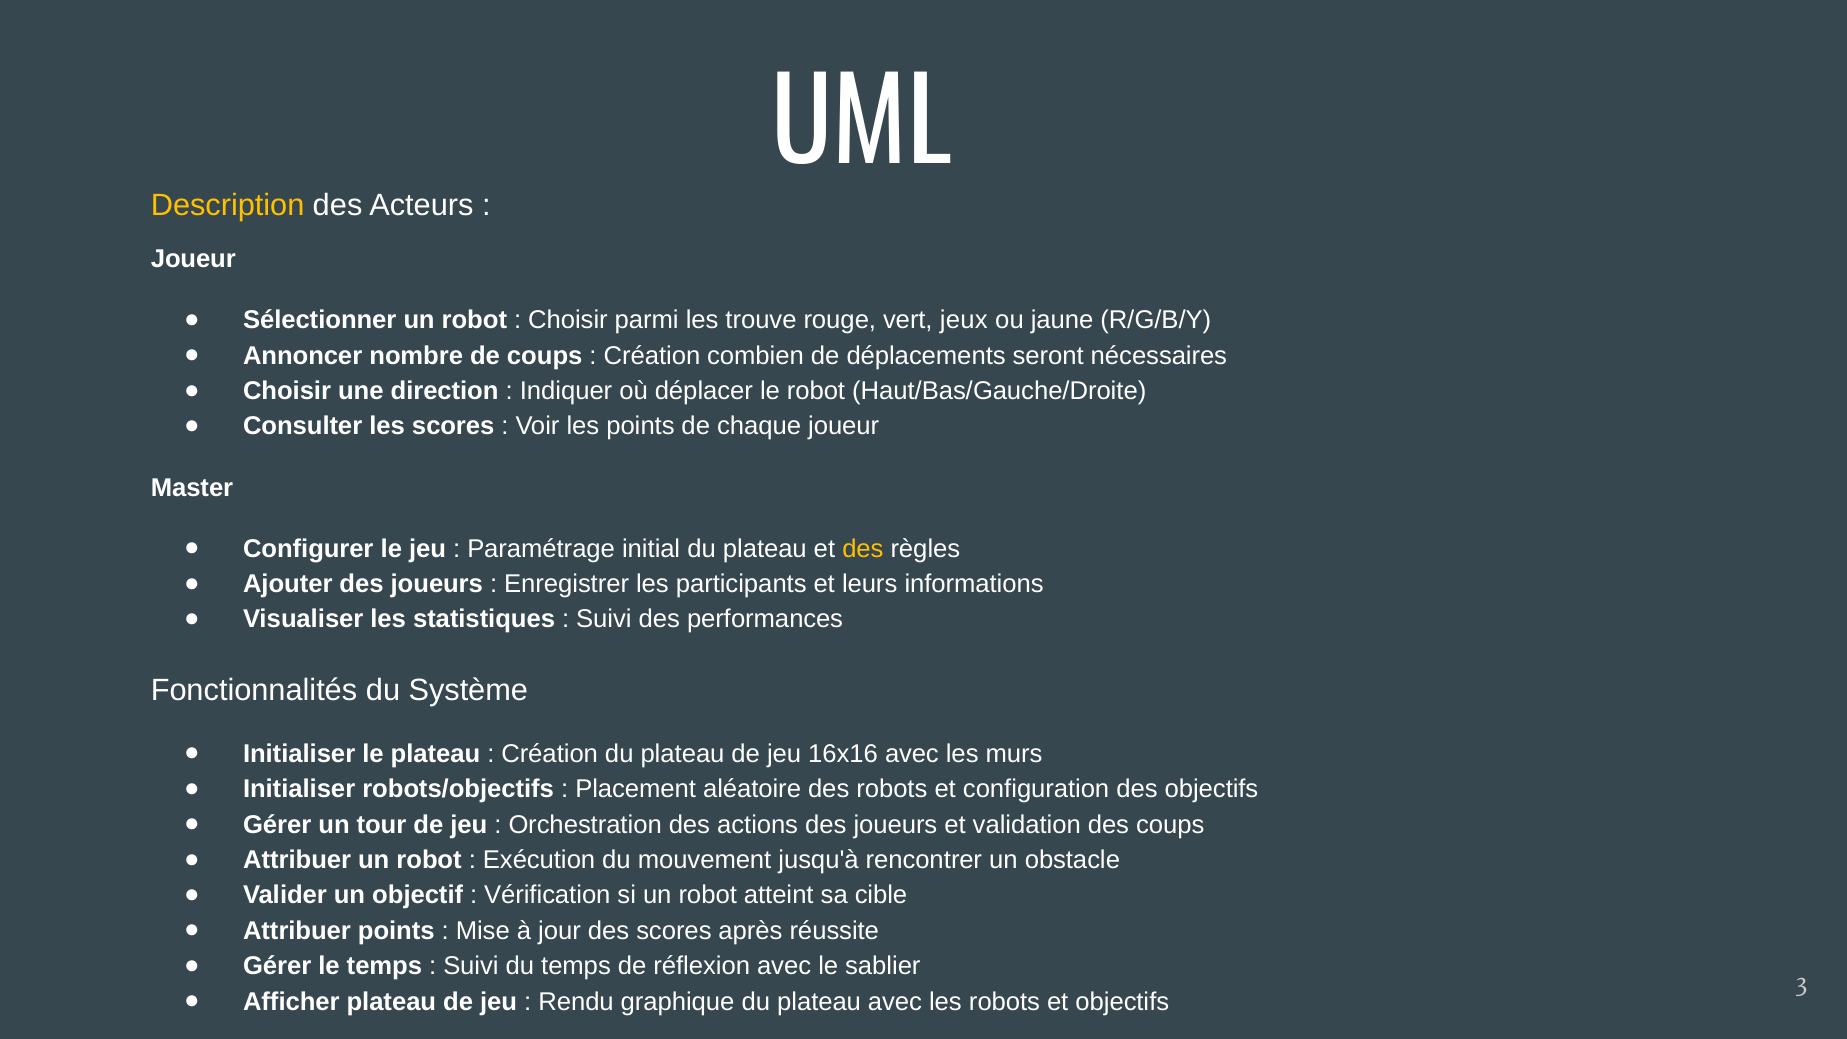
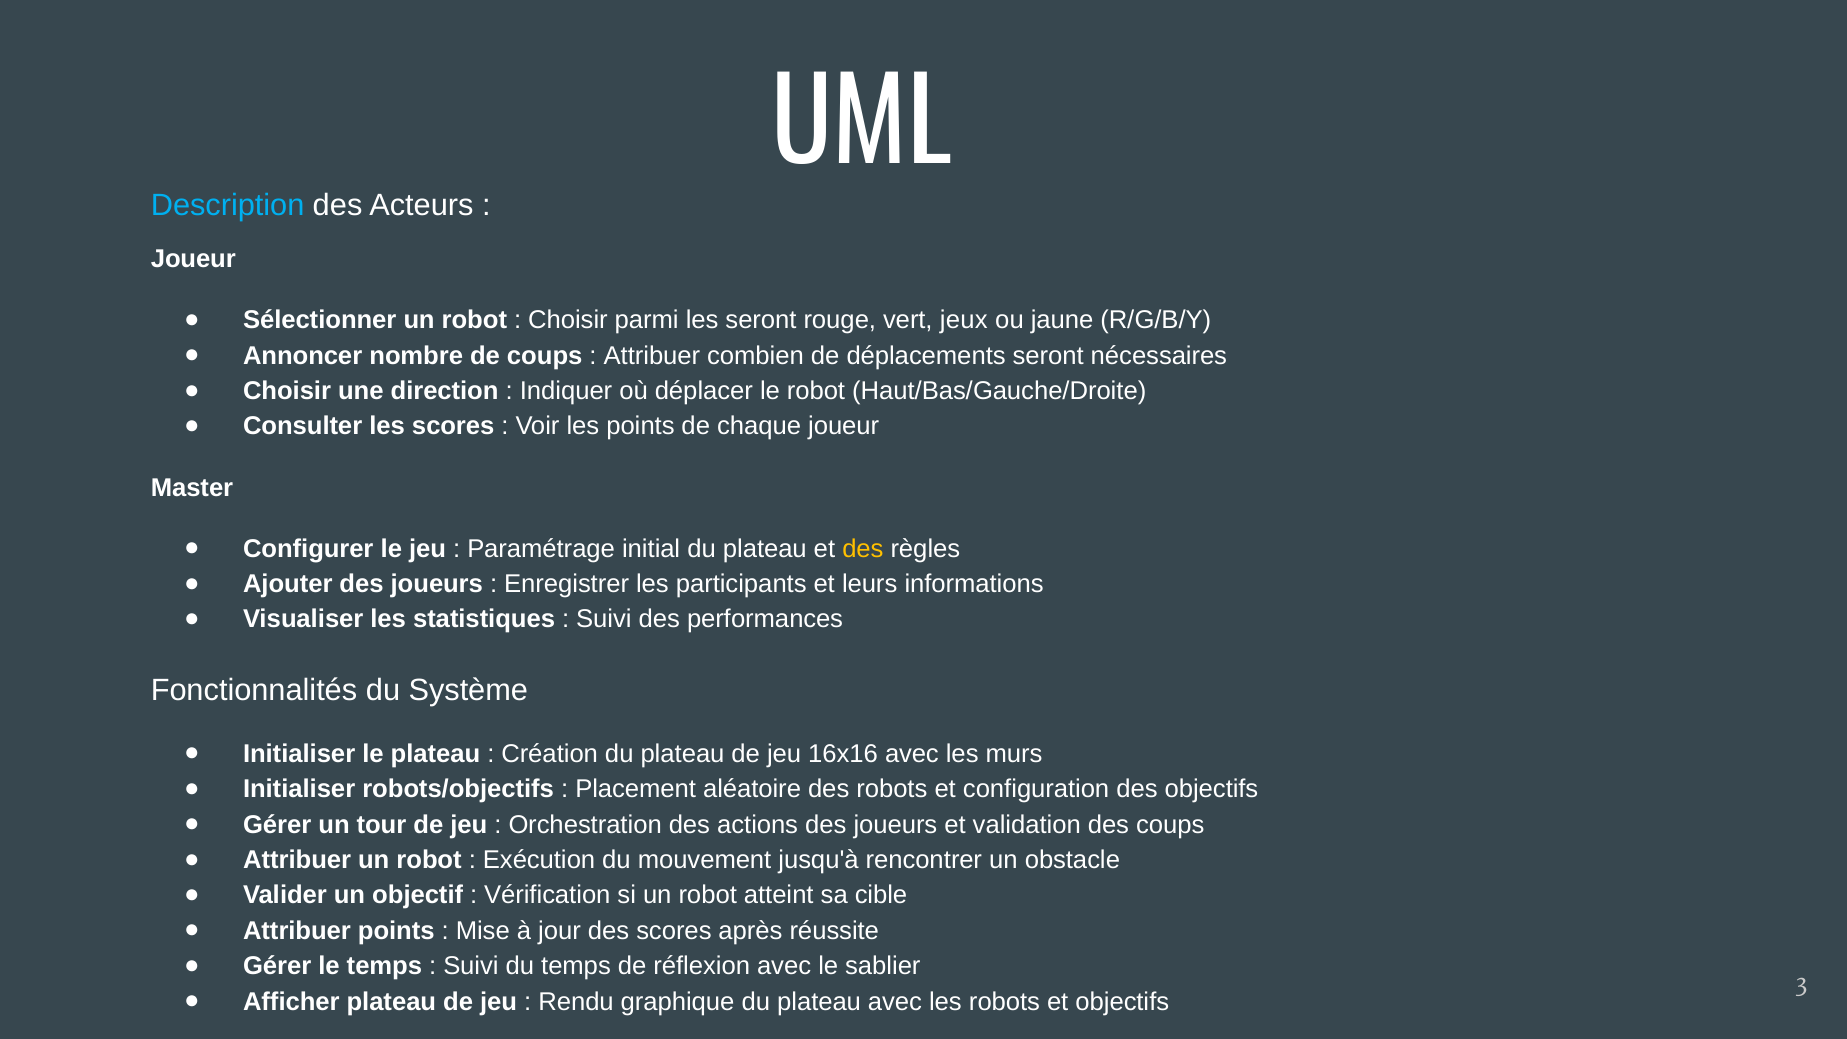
Description colour: yellow -> light blue (228, 206)
les trouve: trouve -> seront (761, 320)
Création: Création -> Attribuer (652, 356)
